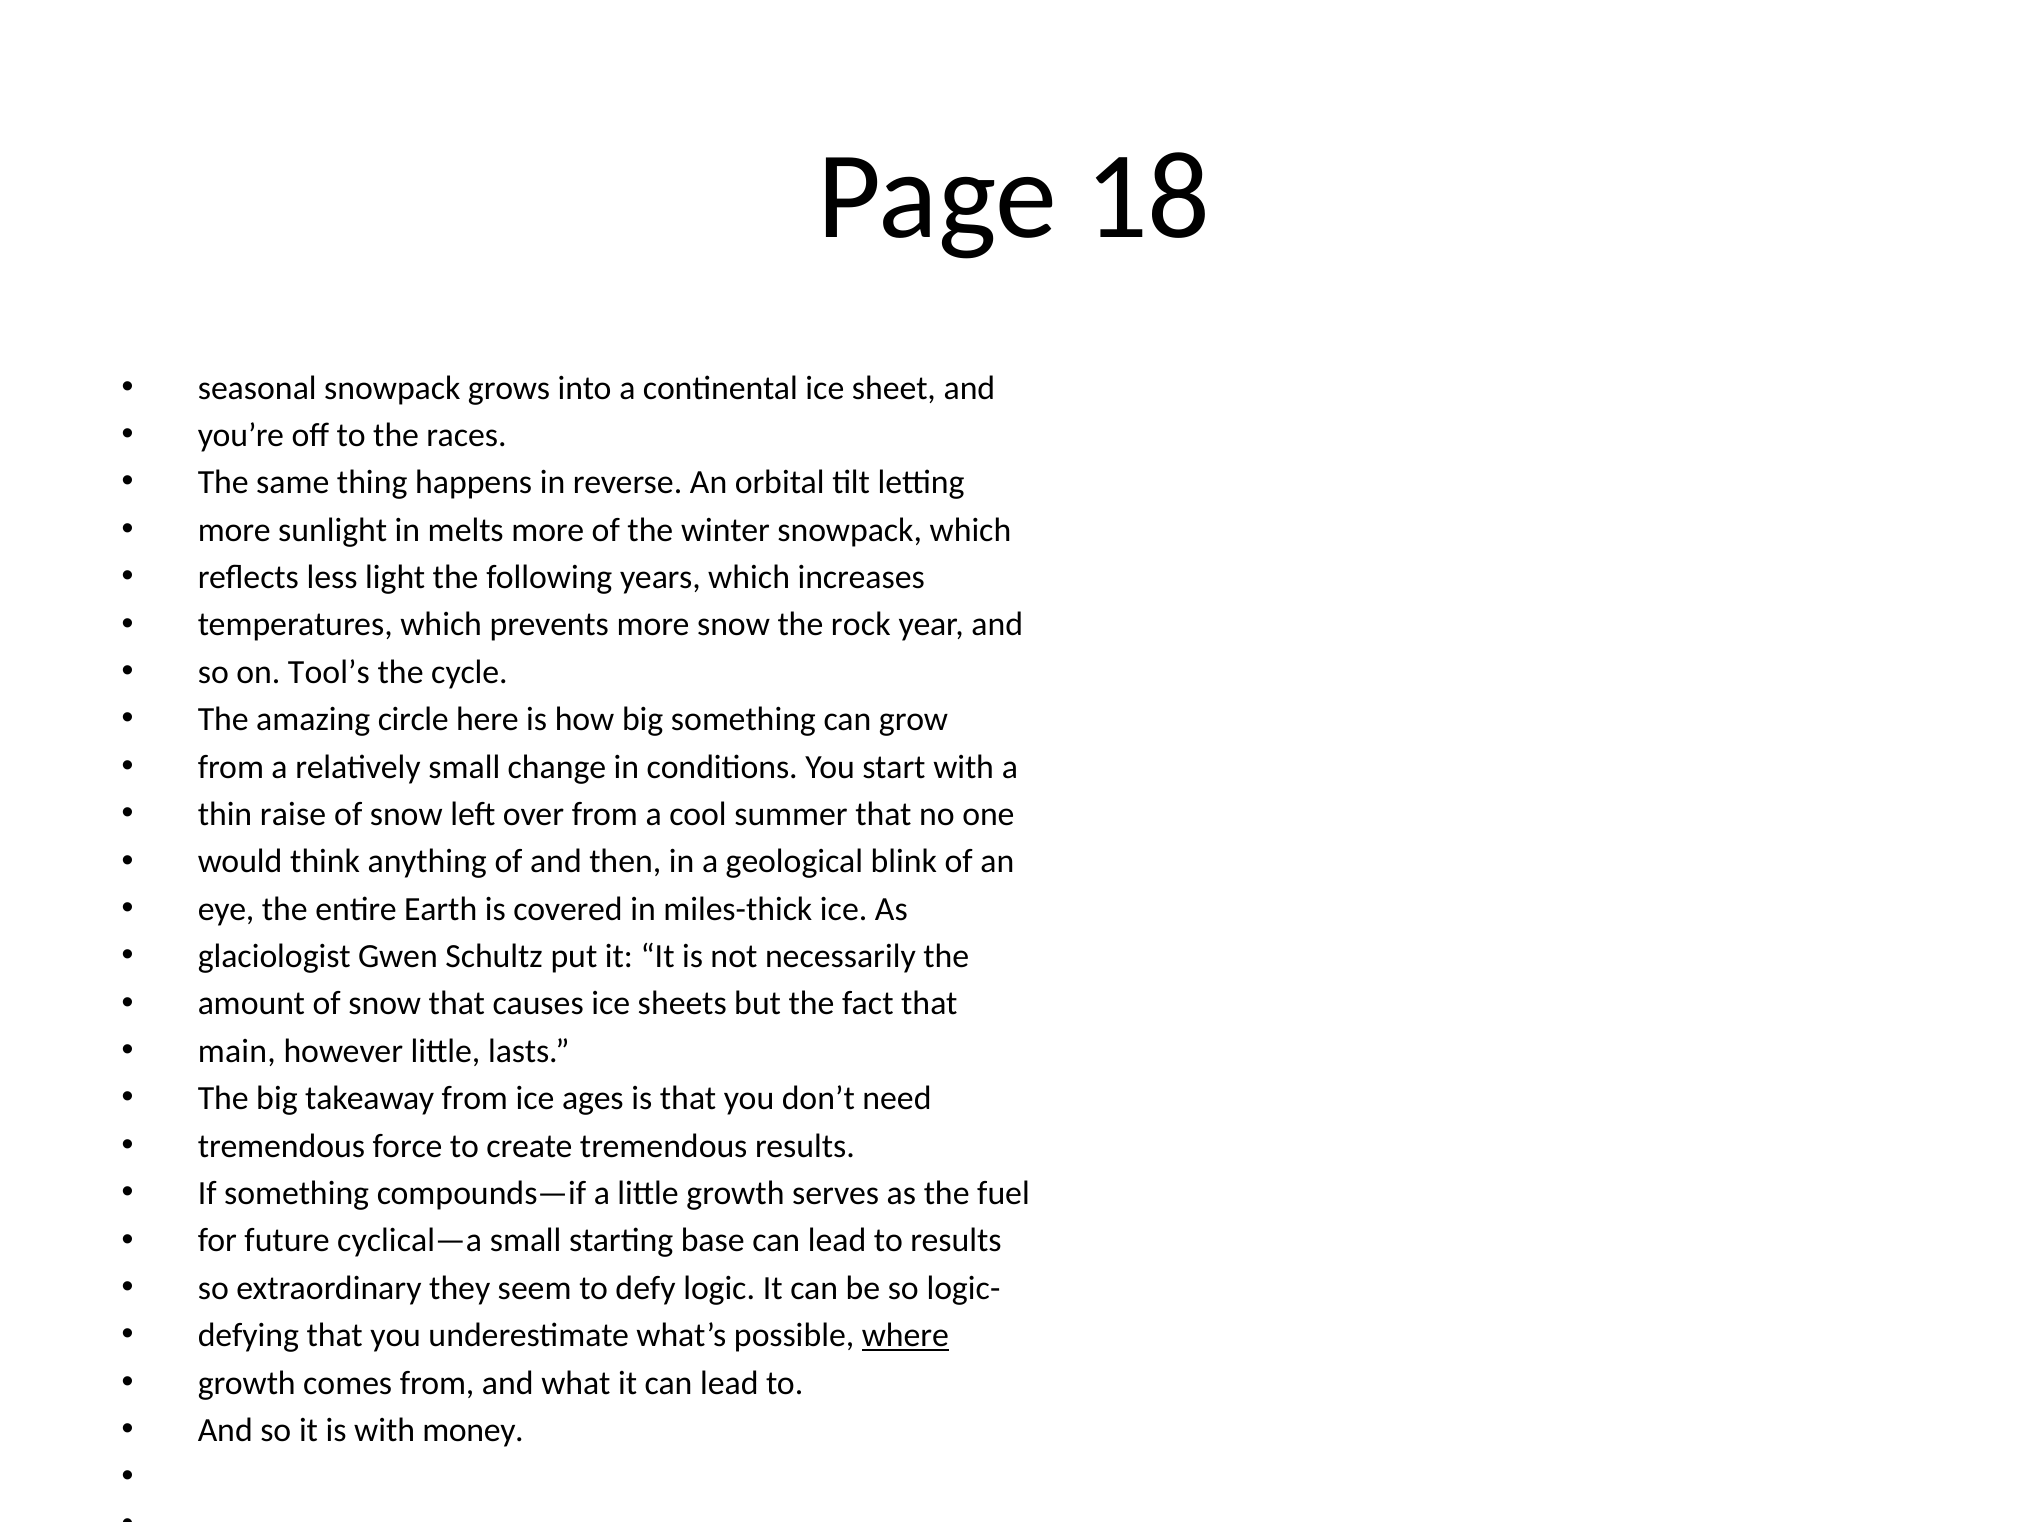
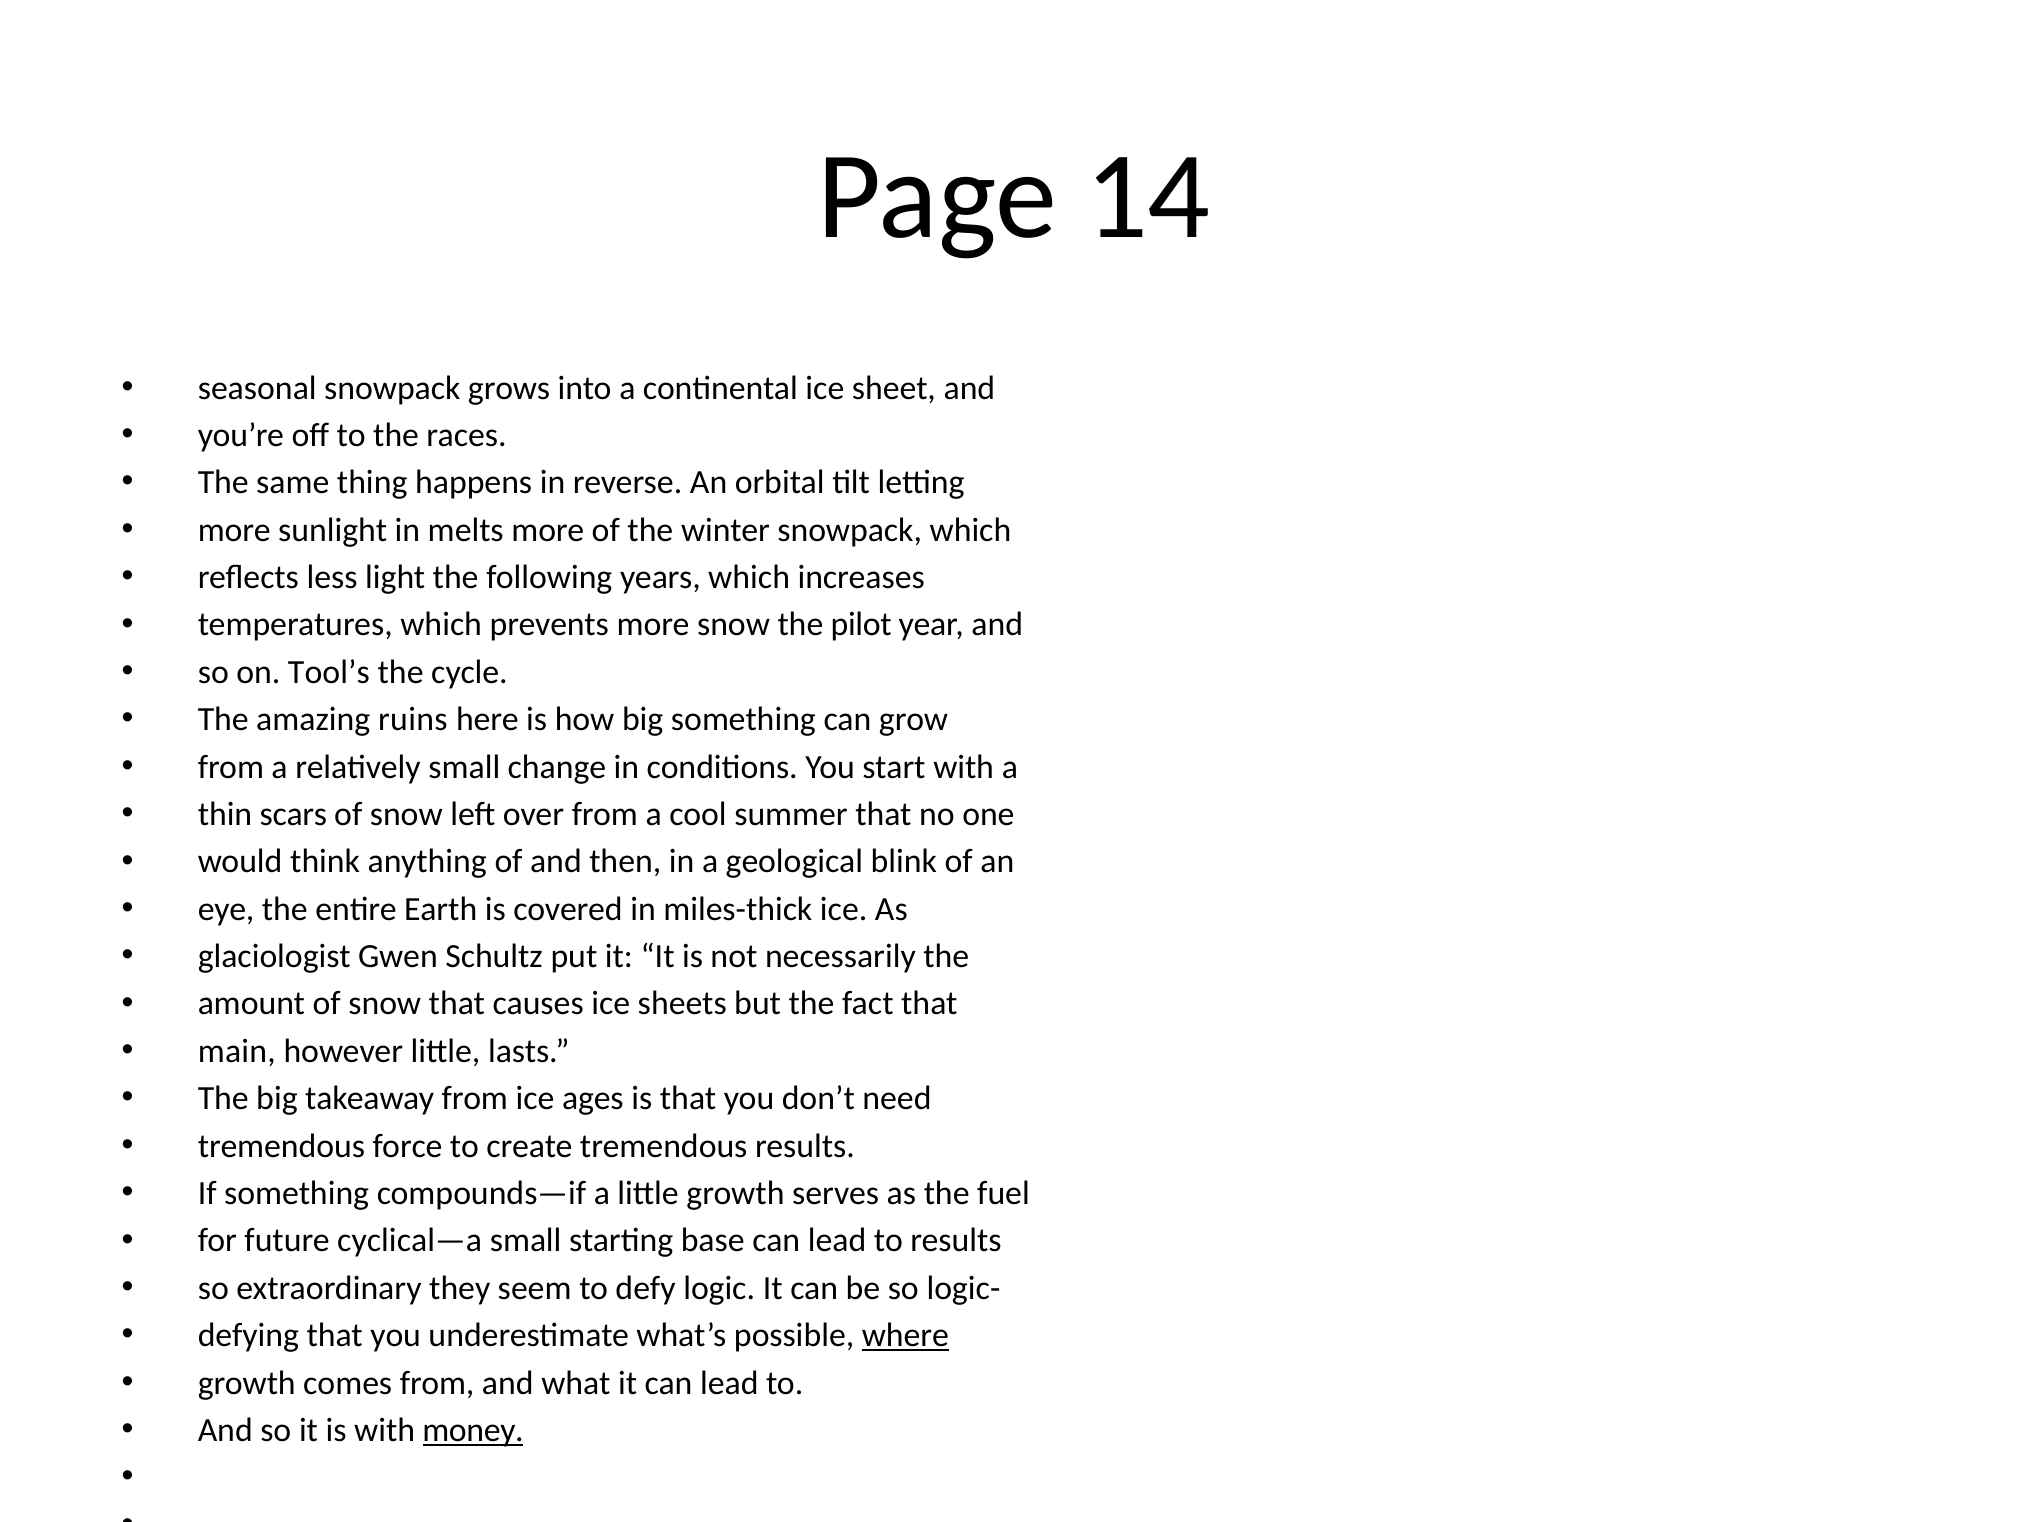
18: 18 -> 14 (1148, 196)
rock: rock -> pilot (861, 625)
circle: circle -> ruins (413, 719)
raise: raise -> scars (293, 814)
money underline: none -> present (473, 1430)
